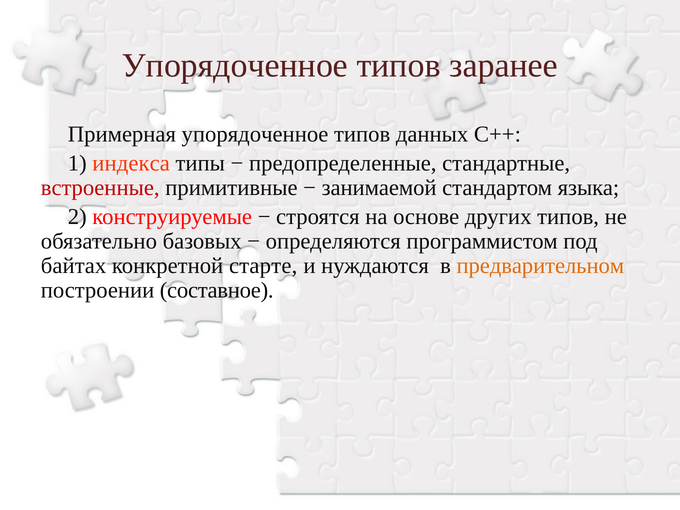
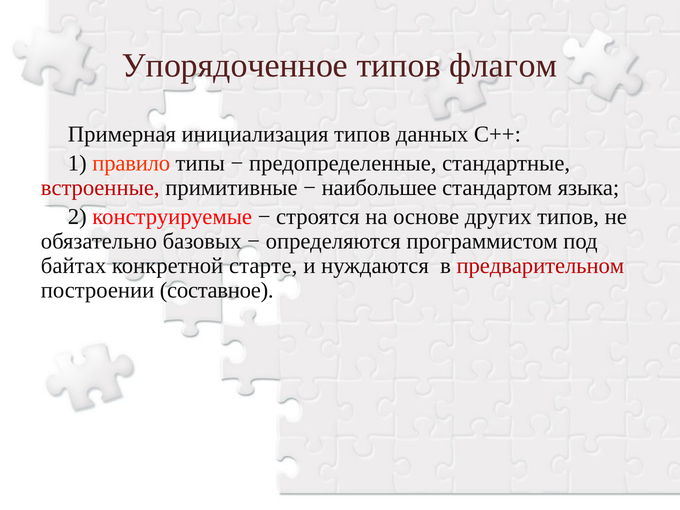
заранее: заранее -> флагом (503, 65)
Примерная упорядоченное: упорядоченное -> инициализация (255, 135)
индекса: индекса -> правило (131, 164)
занимаемой: занимаемой -> наибольшее (379, 188)
предварительном colour: orange -> red (540, 266)
